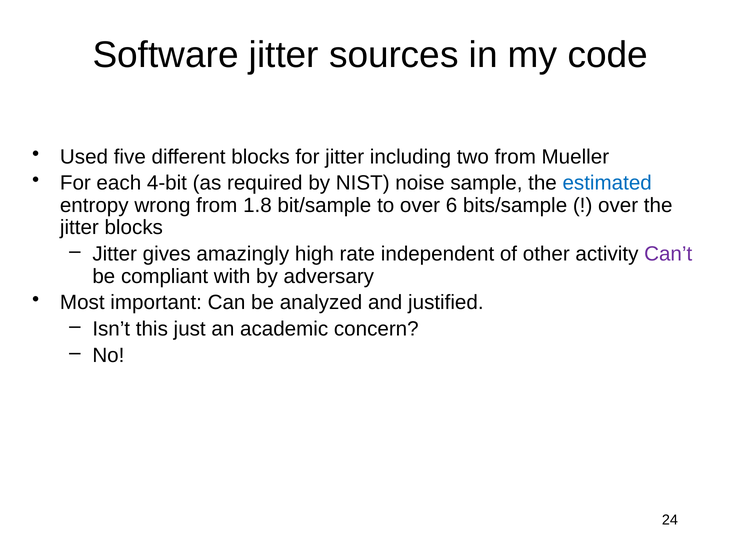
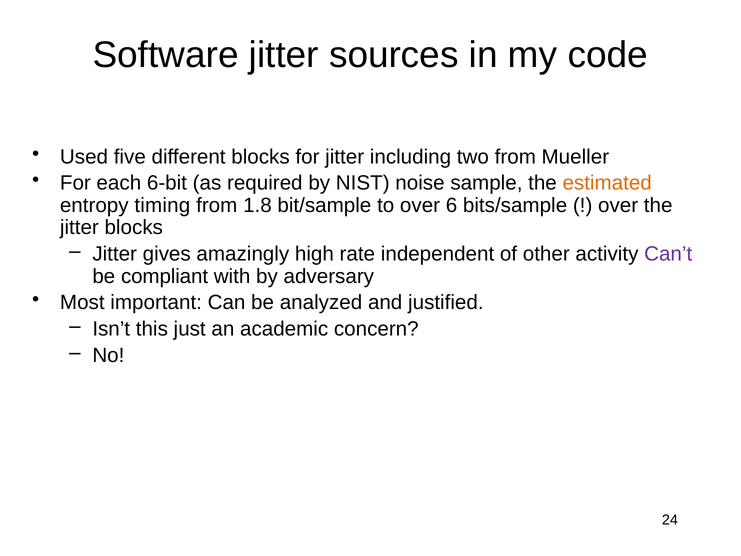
4-bit: 4-bit -> 6-bit (167, 183)
estimated colour: blue -> orange (607, 183)
wrong: wrong -> timing (162, 205)
